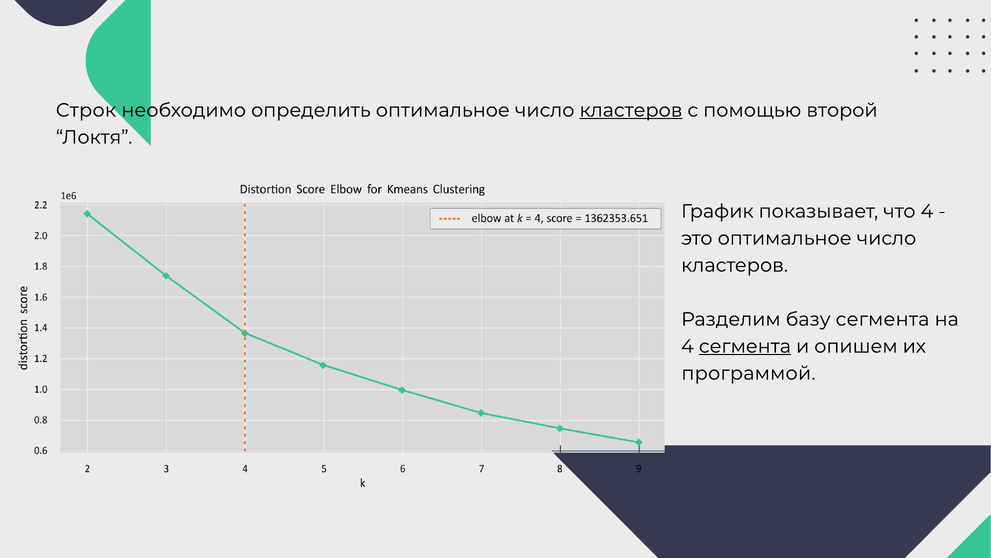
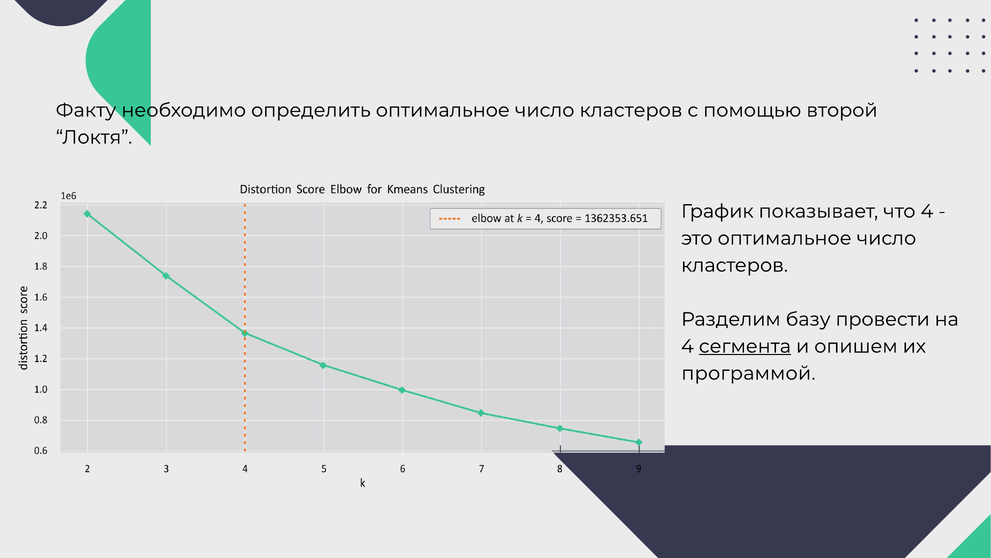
Строк: Строк -> Факту (86, 110)
кластеров underline: present -> none (631, 110)
базу сегмента: сегмента -> провести (883, 319)
